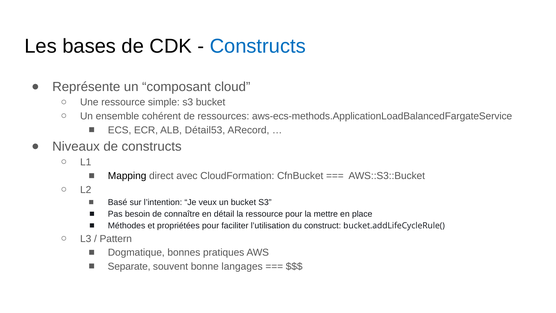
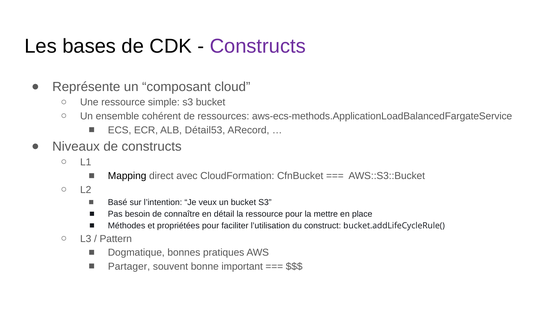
Constructs colour: blue -> purple (258, 46)
Separate: Separate -> Partager (129, 266)
langages: langages -> important (242, 266)
